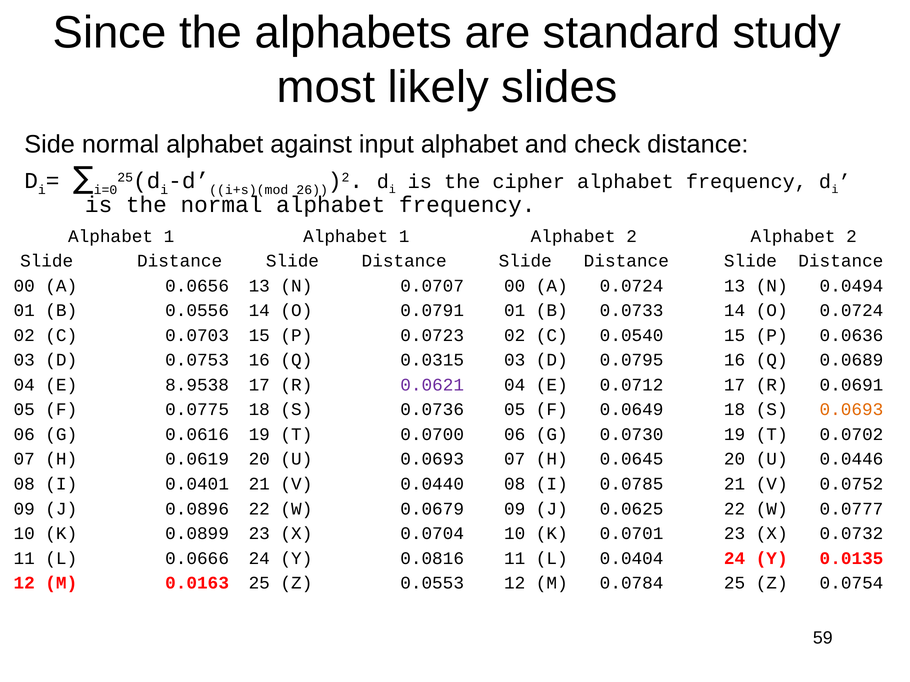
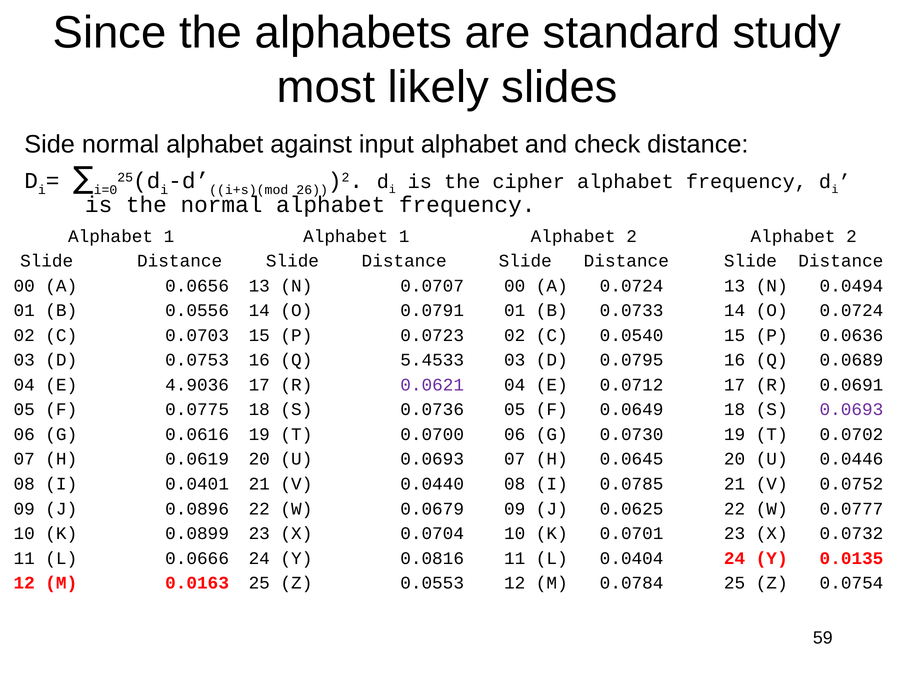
0.0315: 0.0315 -> 5.4533 (432, 360)
8.9538: 8.9538 -> 4.9036 (197, 385)
0.0693 colour: orange -> purple (851, 410)
